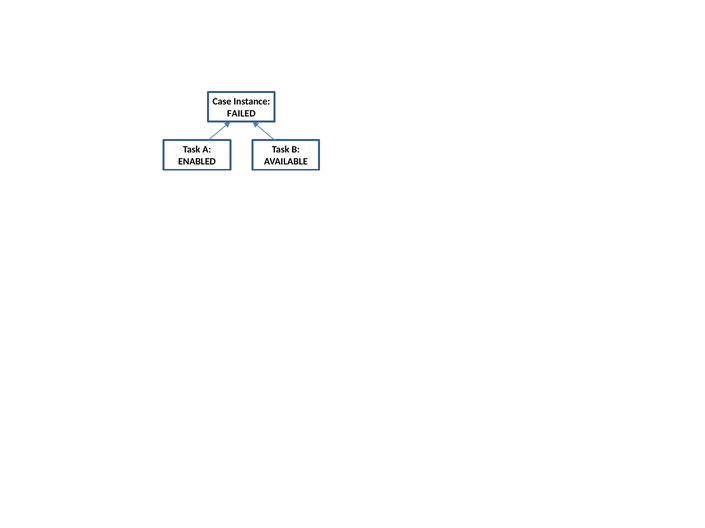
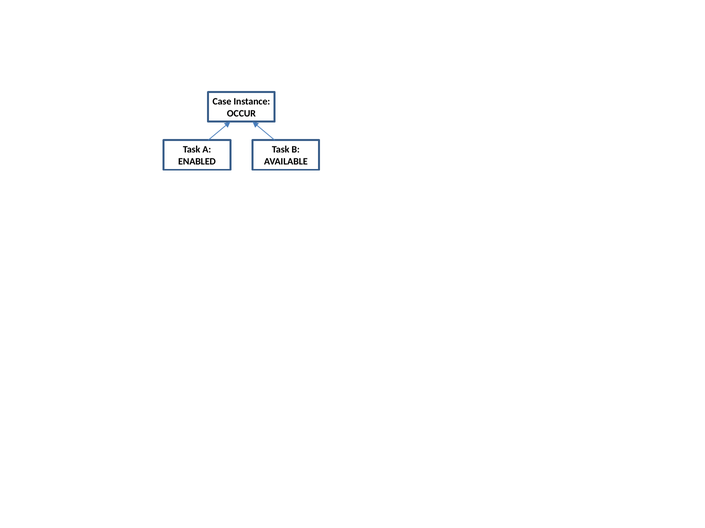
FAILED: FAILED -> OCCUR (241, 114)
